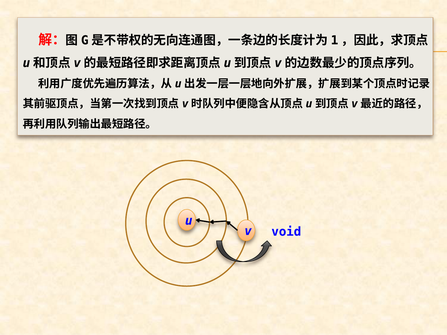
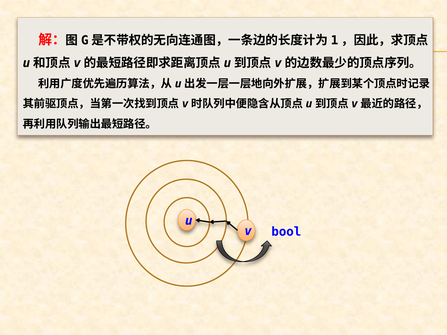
void: void -> bool (286, 232)
